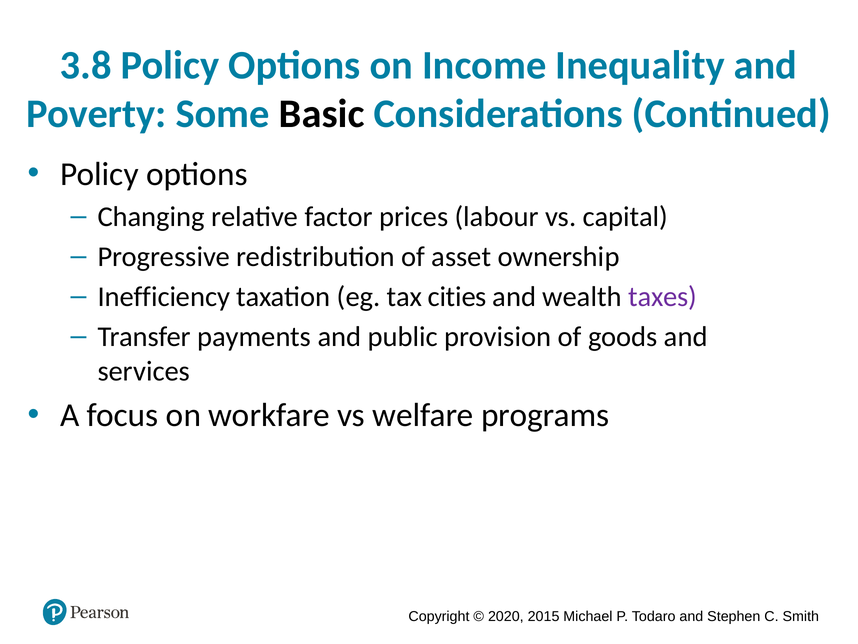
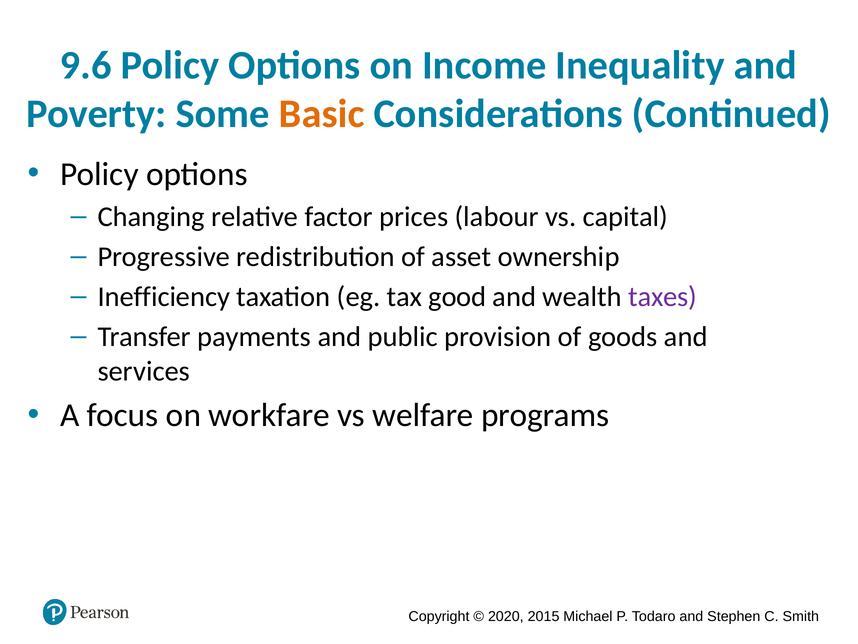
3.8: 3.8 -> 9.6 (86, 65)
Basic colour: black -> orange (322, 114)
cities: cities -> good (457, 297)
